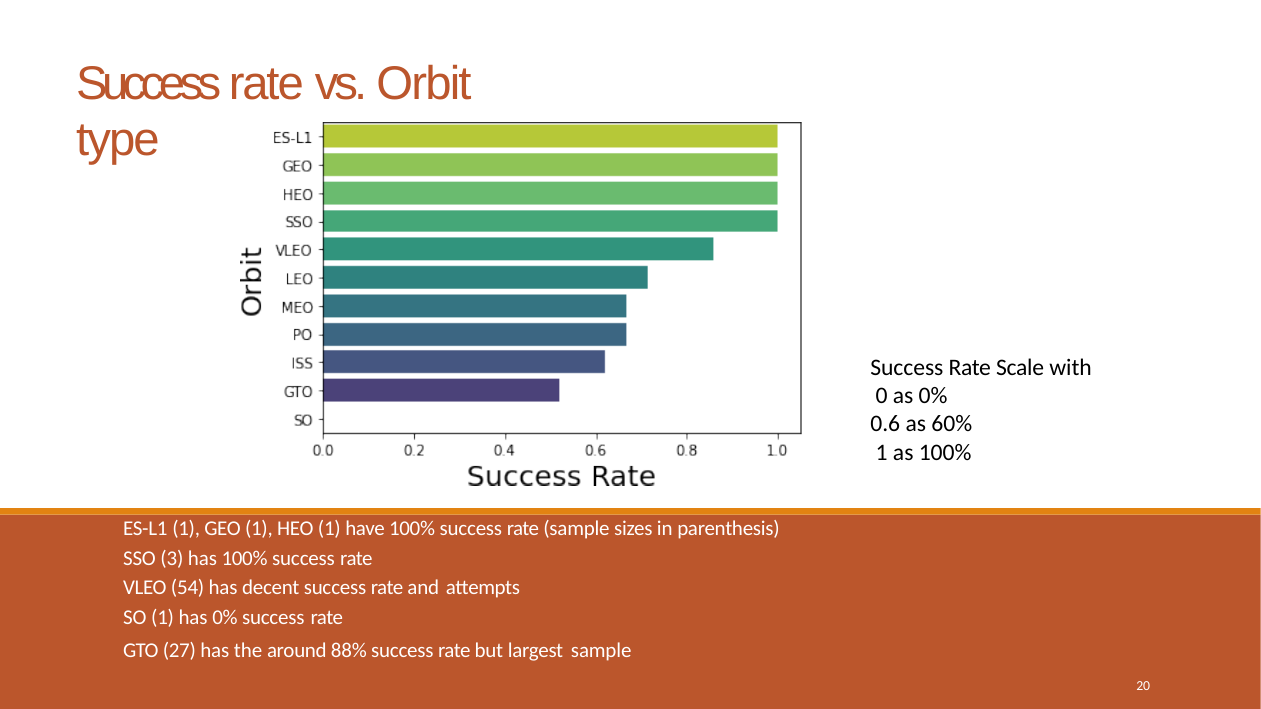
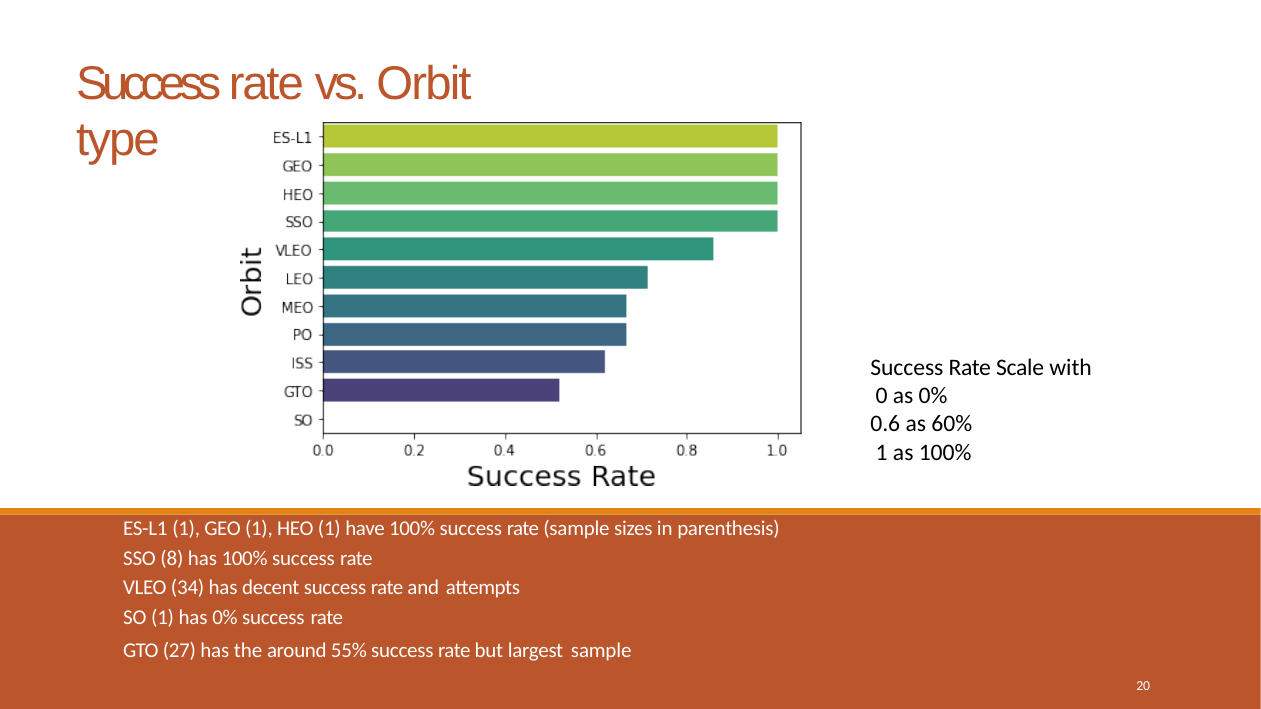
3: 3 -> 8 (172, 559)
54: 54 -> 34 (188, 587)
88%: 88% -> 55% (349, 650)
